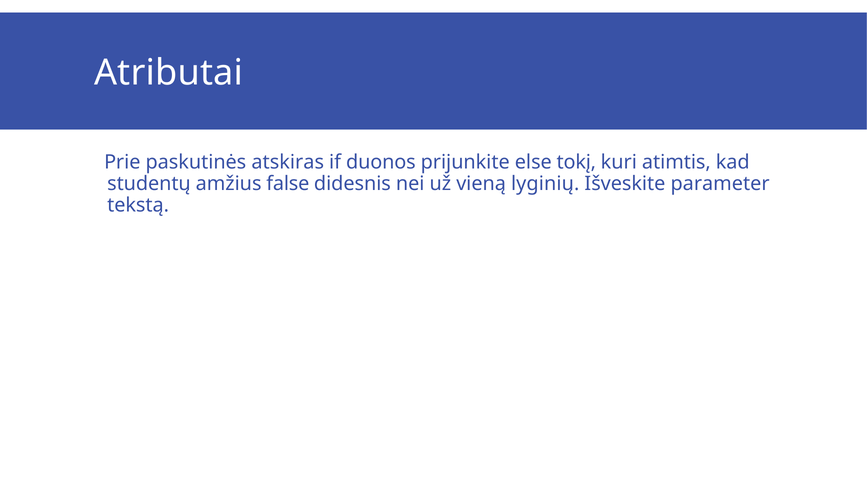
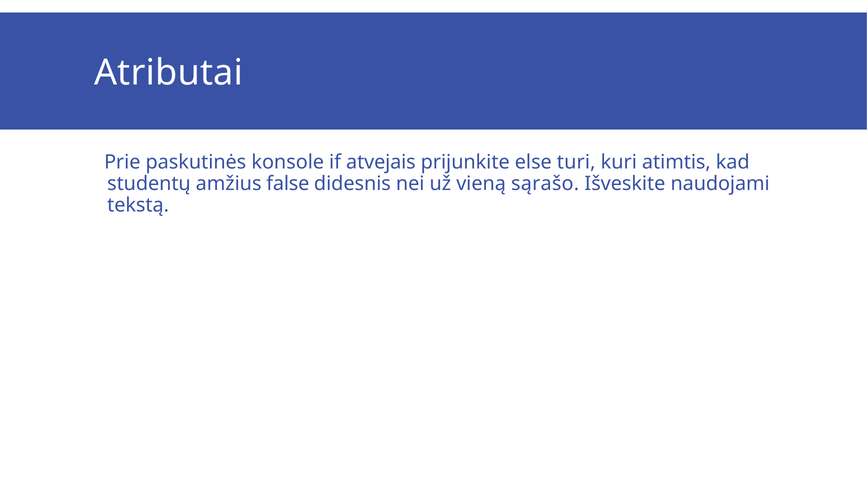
atskiras: atskiras -> konsole (288, 162)
duonos: duonos -> atvejais (381, 162)
tokį: tokį -> turi (576, 162)
lyginių: lyginių -> sąrašo (545, 184)
parameter: parameter -> naudojami (720, 184)
